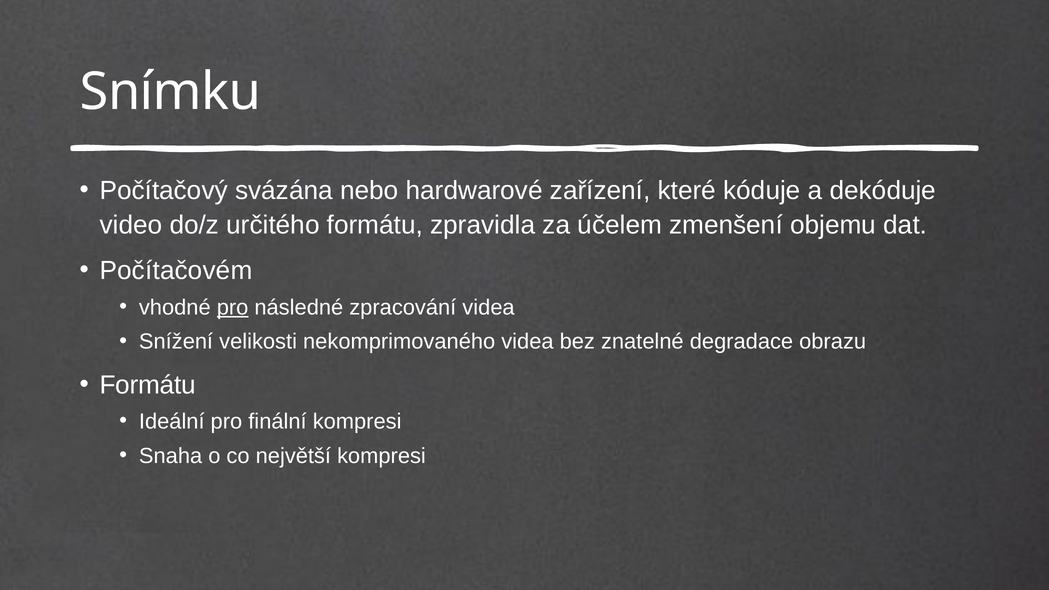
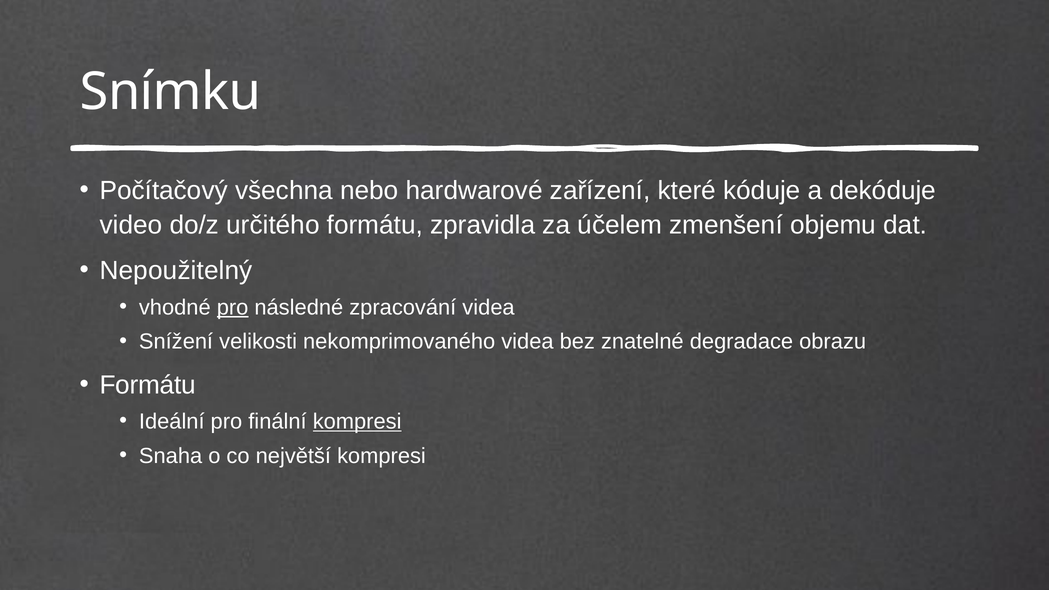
svázána: svázána -> všechna (284, 191)
Počítačovém: Počítačovém -> Nepoužitelný (176, 271)
kompresi underline: none -> present (357, 422)
